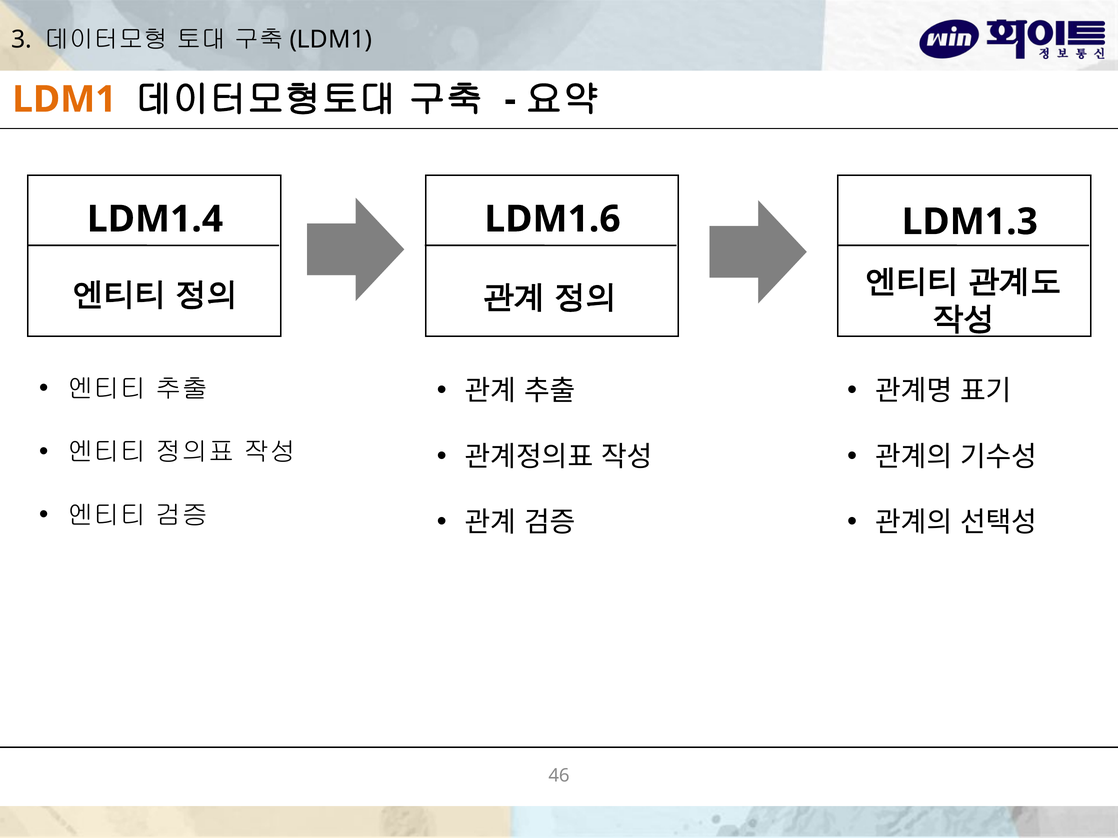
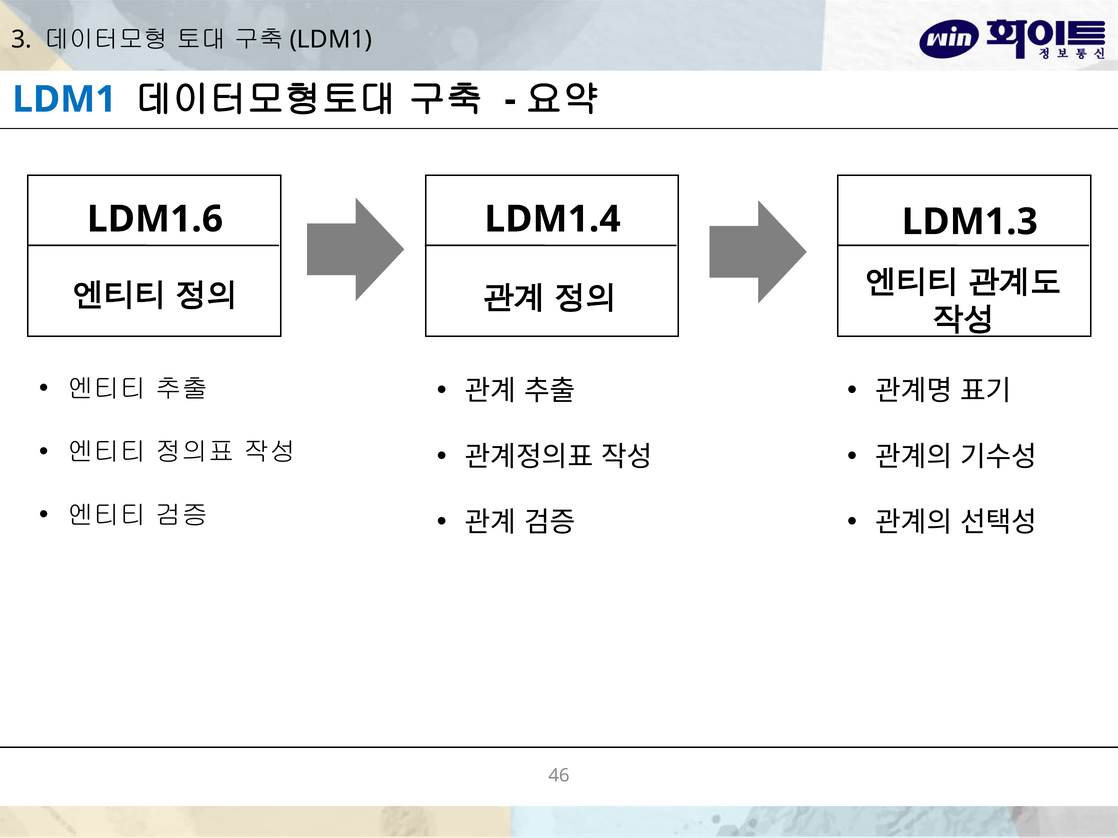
LDM1 colour: orange -> blue (64, 99)
LDM1.4: LDM1.4 -> LDM1.6 (155, 219)
LDM1.6: LDM1.6 -> LDM1.4 (552, 219)
